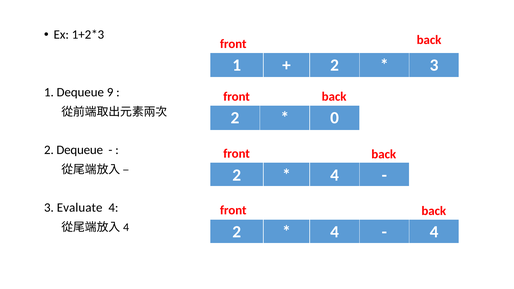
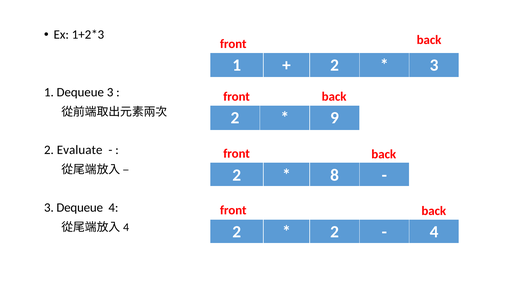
Dequeue 9: 9 -> 3 (110, 92)
0: 0 -> 9 (335, 118)
2 Dequeue: Dequeue -> Evaluate (80, 150)
4: 4 -> 8 (335, 175)
3 Evaluate: Evaluate -> Dequeue (80, 208)
4: 4 -> 2 (335, 232)
